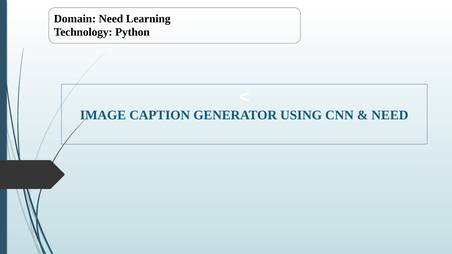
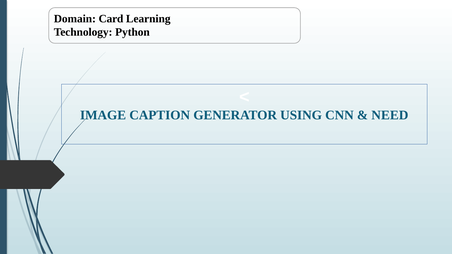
Domain Need: Need -> Card (111, 19)
